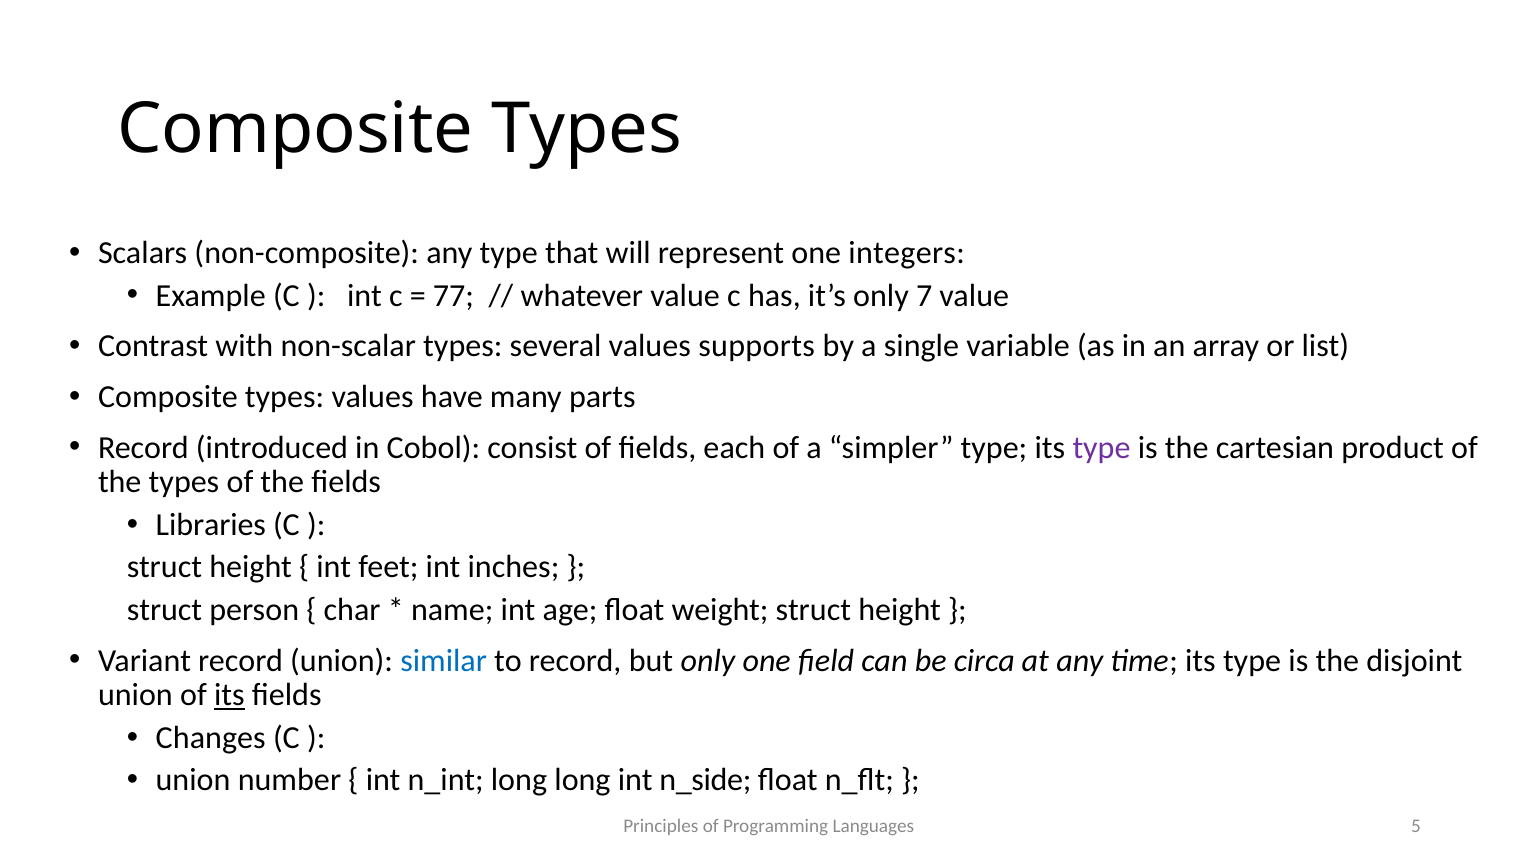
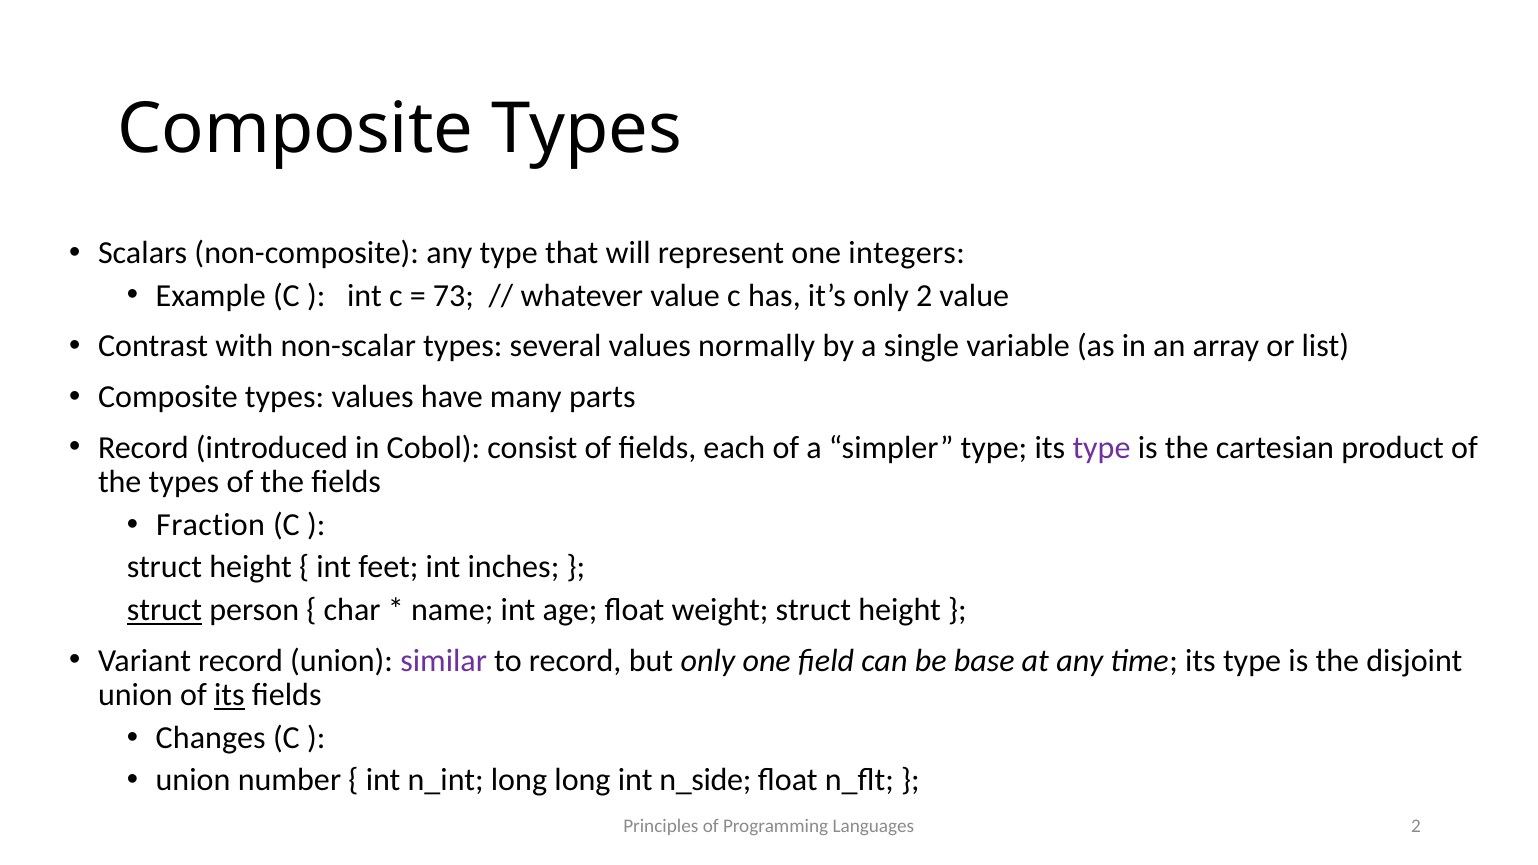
77: 77 -> 73 (453, 296)
only 7: 7 -> 2 (924, 296)
supports: supports -> normally (757, 346)
Libraries: Libraries -> Fraction (211, 525)
struct underline: none -> present (164, 610)
similar colour: blue -> purple (444, 661)
circa: circa -> base (984, 661)
Languages 5: 5 -> 2 (1416, 826)
